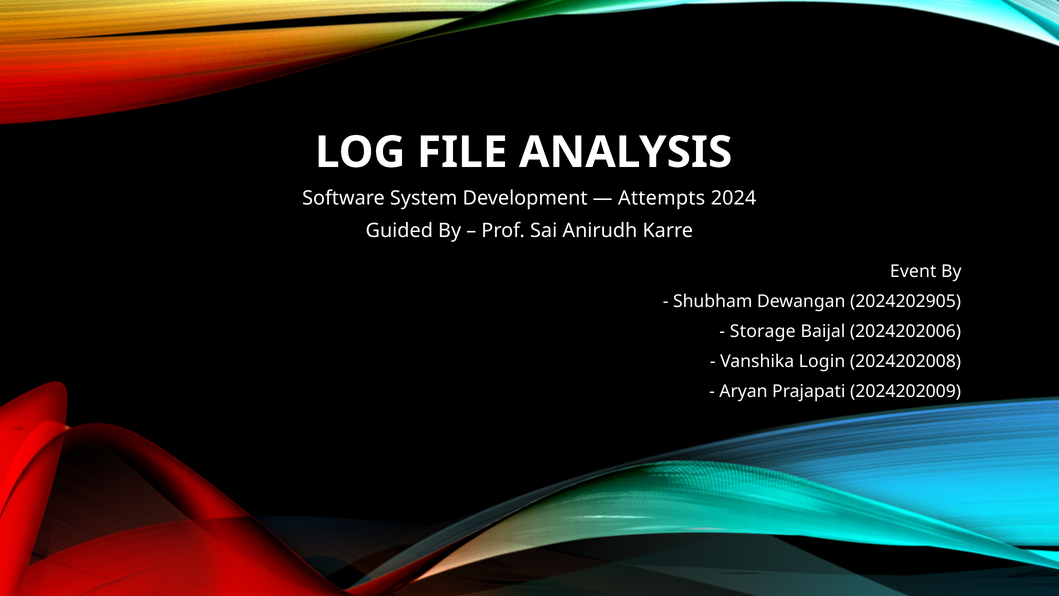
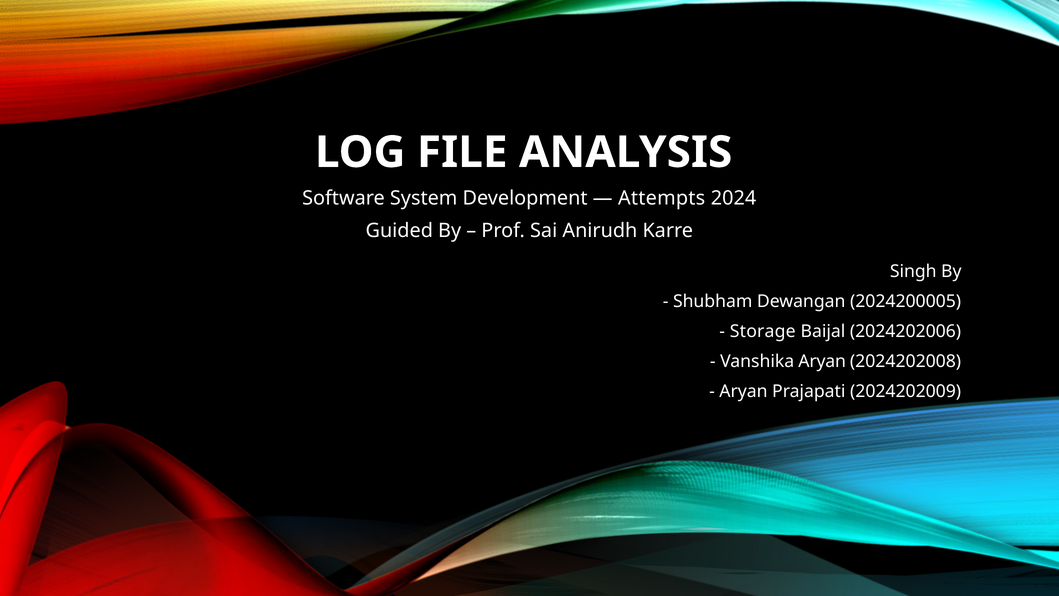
Event: Event -> Singh (913, 271)
2024202905: 2024202905 -> 2024200005 (906, 301)
Vanshika Login: Login -> Aryan (822, 361)
